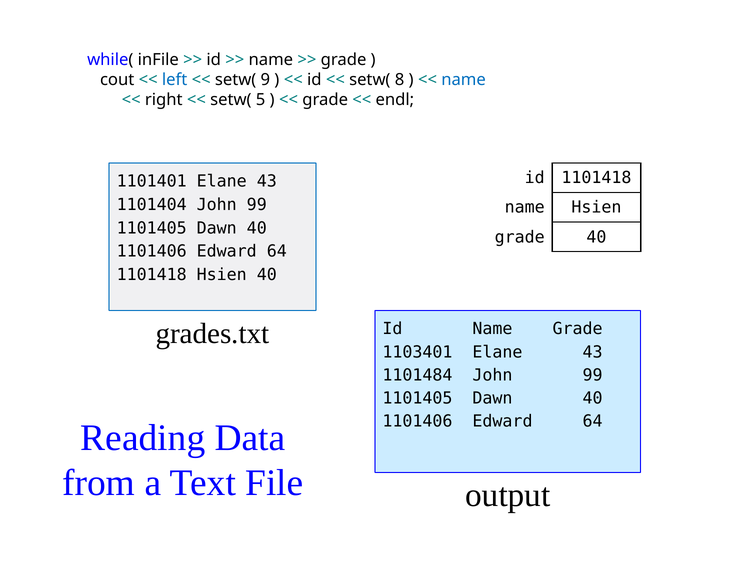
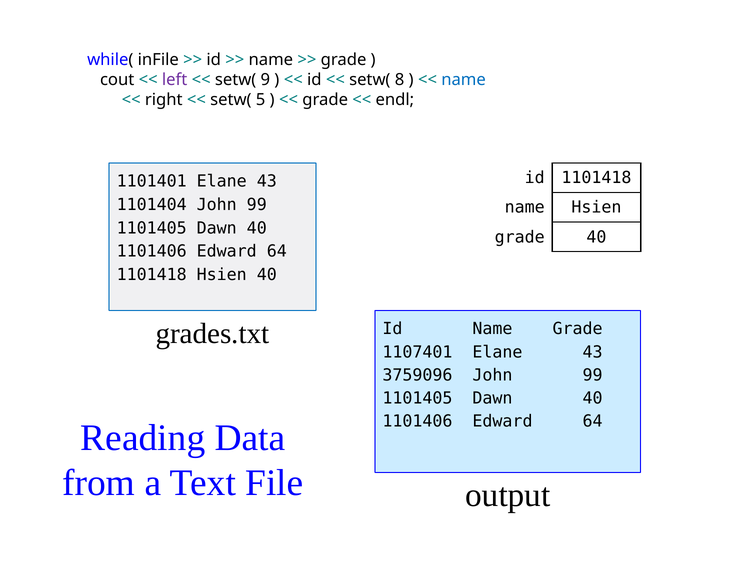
left colour: blue -> purple (175, 80)
1103401: 1103401 -> 1107401 (417, 352)
1101484: 1101484 -> 3759096 (417, 376)
